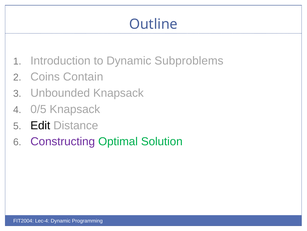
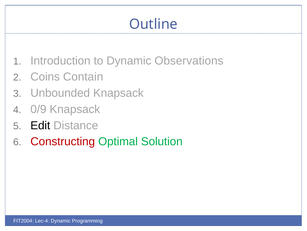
Subproblems: Subproblems -> Observations (189, 60)
0/5: 0/5 -> 0/9 (38, 109)
Constructing colour: purple -> red (63, 141)
